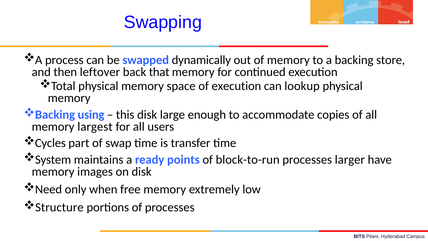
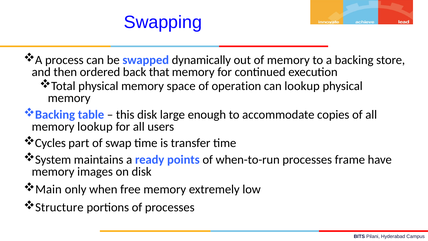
leftover: leftover -> ordered (100, 72)
of execution: execution -> operation (236, 86)
using: using -> table (91, 115)
memory largest: largest -> lookup (95, 127)
block-to-run: block-to-run -> when-to-run (248, 159)
larger: larger -> frame (350, 159)
Need: Need -> Main (48, 189)
